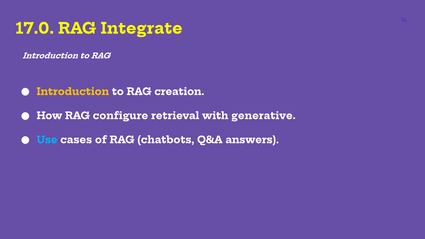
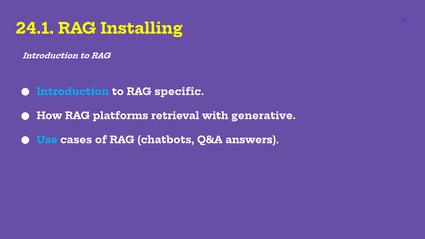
17.0: 17.0 -> 24.1 (35, 29)
Integrate: Integrate -> Installing (142, 29)
Introduction colour: yellow -> light blue (73, 92)
creation: creation -> specific (179, 92)
configure: configure -> platforms (120, 116)
